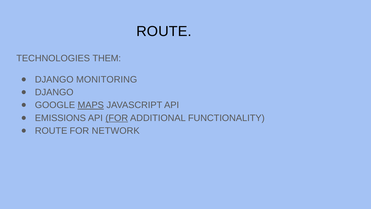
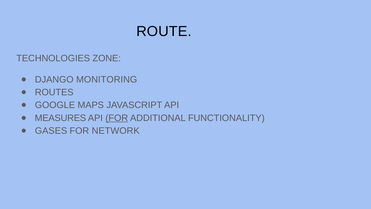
THEM: THEM -> ZONE (107, 58)
DJANGO: DJANGO -> ROUTES (54, 92)
MAPS underline: present -> none (91, 105)
EMISSIONS: EMISSIONS -> MEASURES (60, 118)
ROUTE: ROUTE -> GASES (51, 131)
